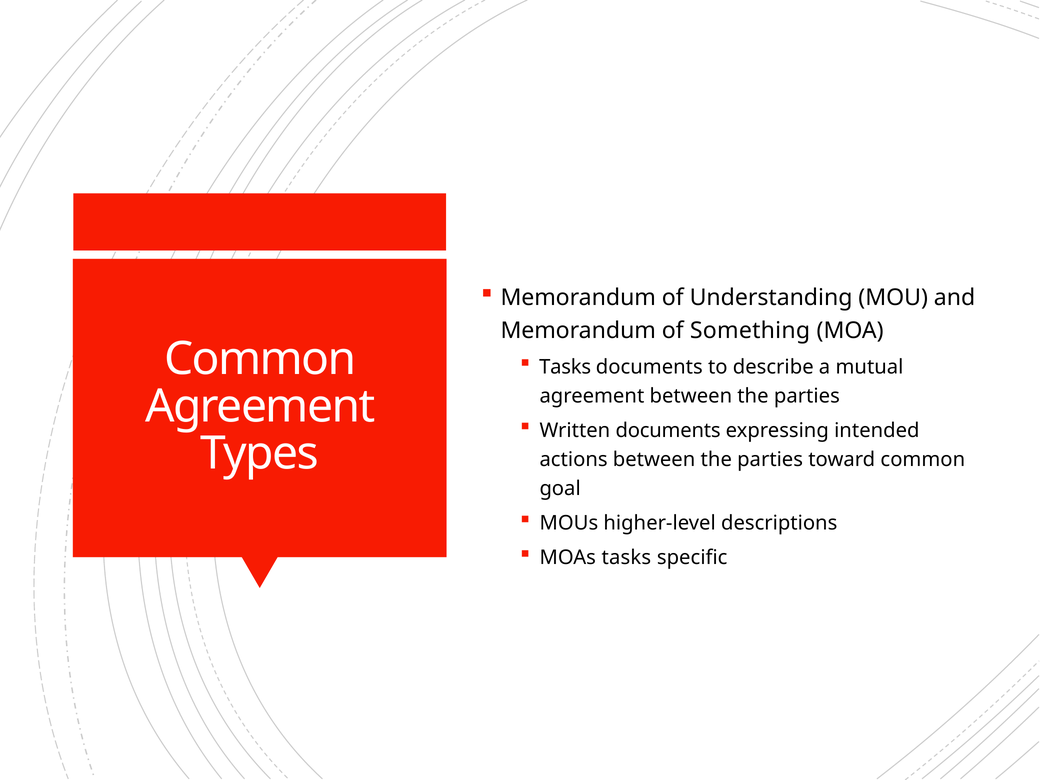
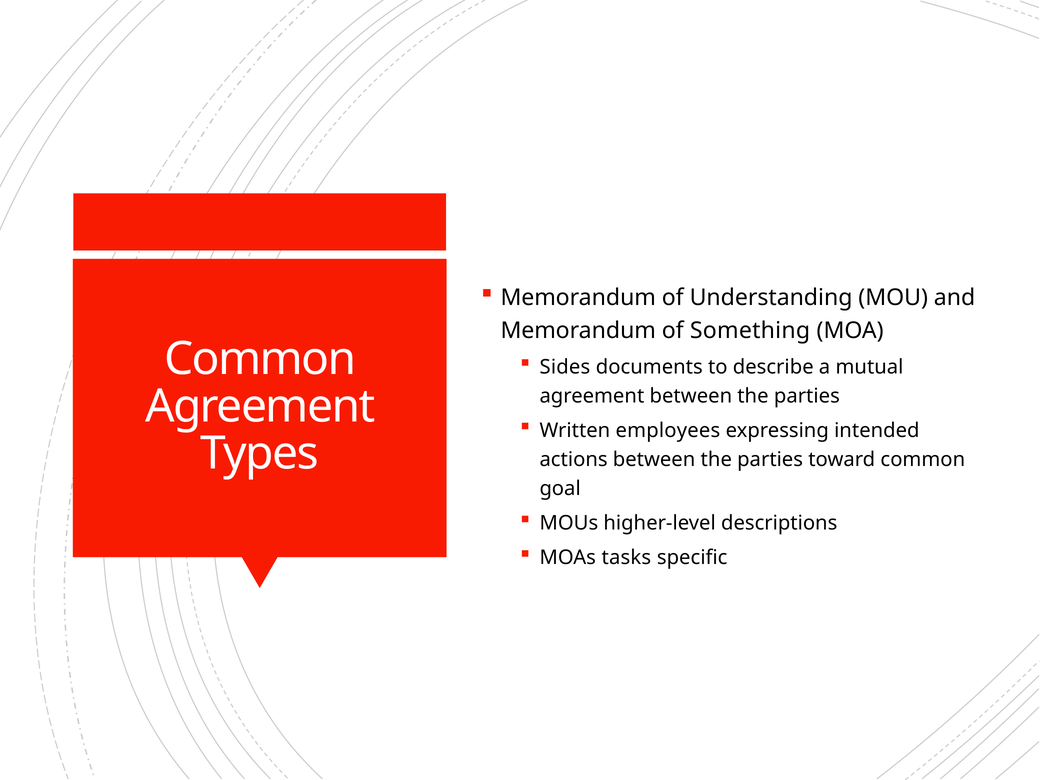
Tasks: Tasks -> Sides (565, 367)
Written documents: documents -> employees (668, 431)
